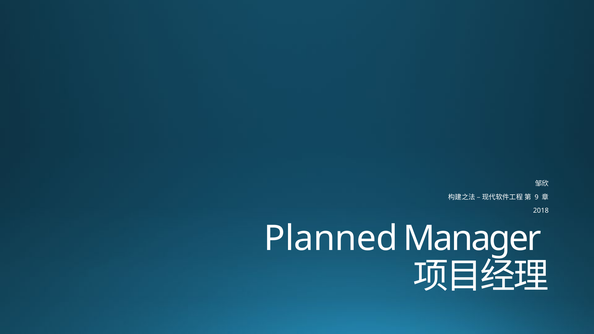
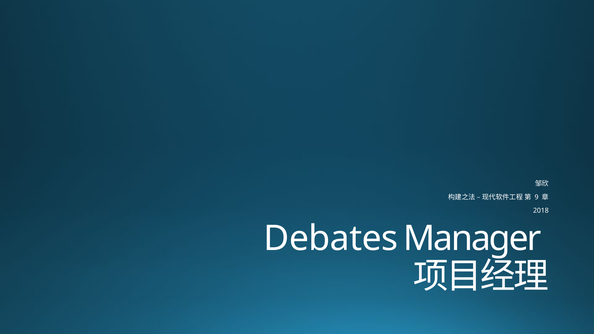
Planned: Planned -> Debates (331, 239)
